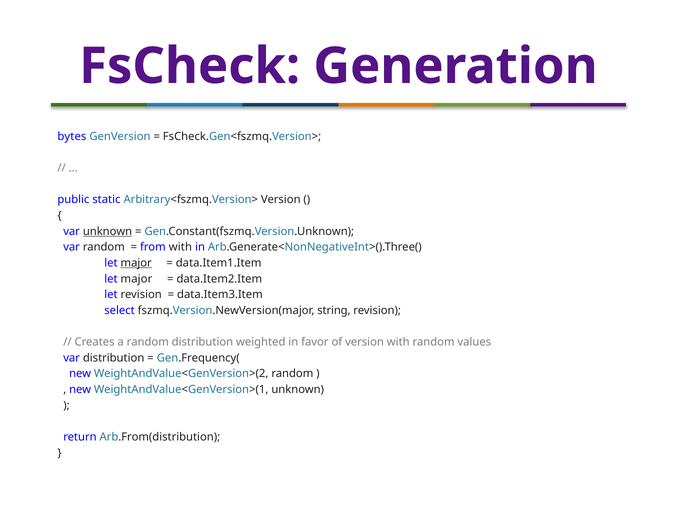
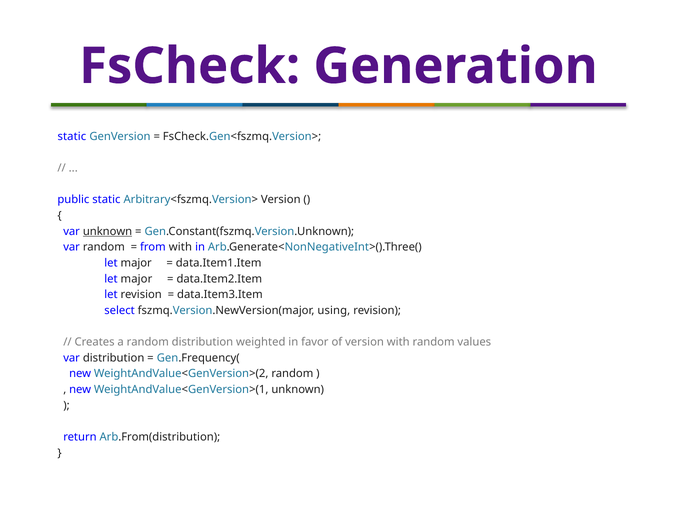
bytes: bytes -> static (72, 136)
major underline: present -> none (136, 263)
string: string -> using (334, 310)
